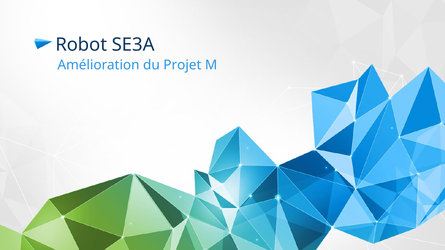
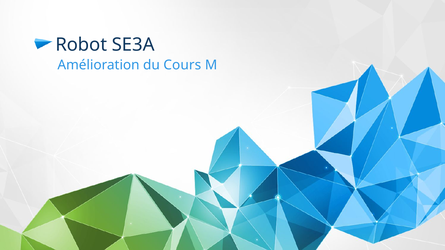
Projet: Projet -> Cours (182, 65)
